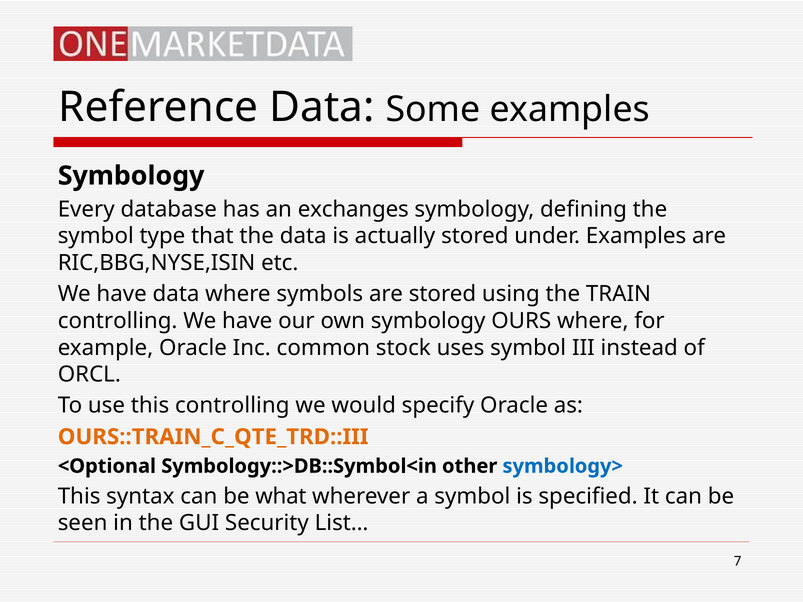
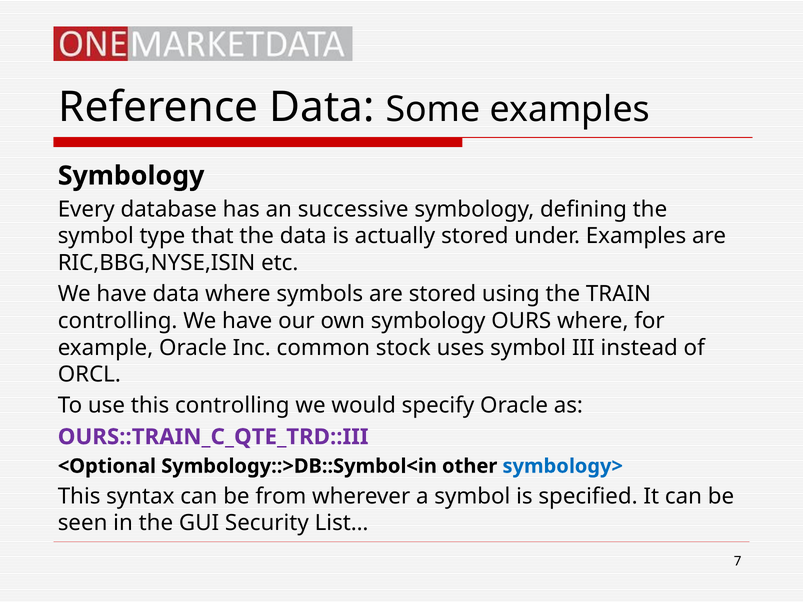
exchanges: exchanges -> successive (353, 209)
OURS::TRAIN_C_QTE_TRD::III colour: orange -> purple (213, 437)
what: what -> from (281, 496)
